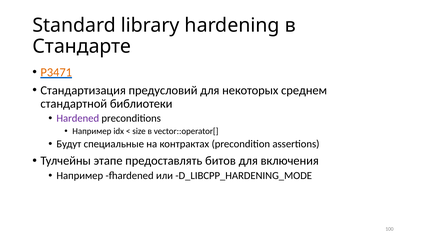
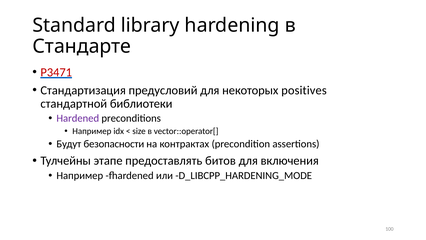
P3471 colour: orange -> red (56, 72)
среднем: среднем -> positives (304, 90)
специальные: специальные -> безопасности (114, 144)
